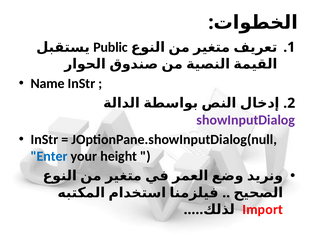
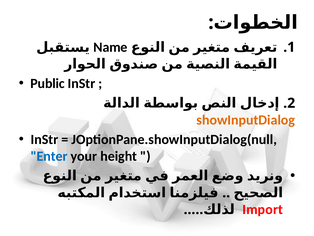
Public: Public -> Name (111, 47)
Name: Name -> Public (48, 83)
showInputDialog colour: purple -> orange (246, 120)
